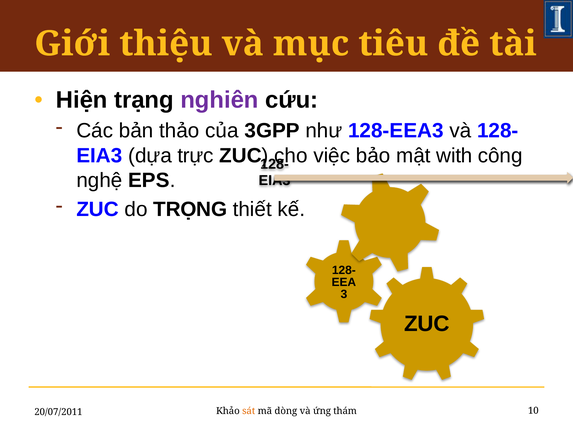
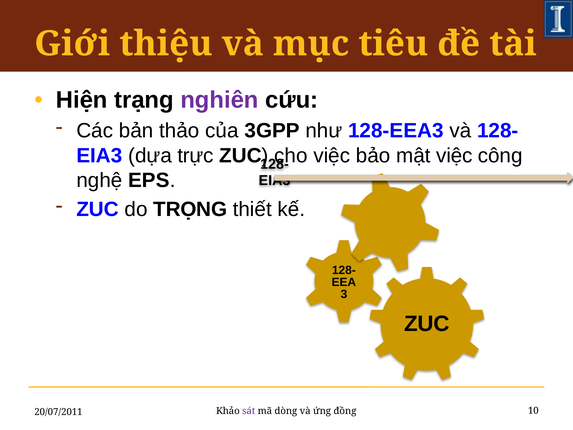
mật with: with -> việc (454, 155)
sát colour: orange -> purple (249, 411)
thám: thám -> đồng (345, 411)
